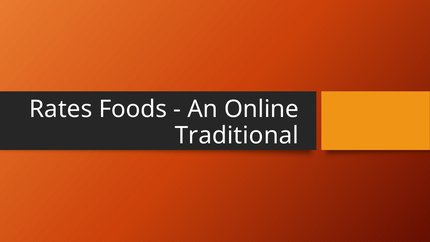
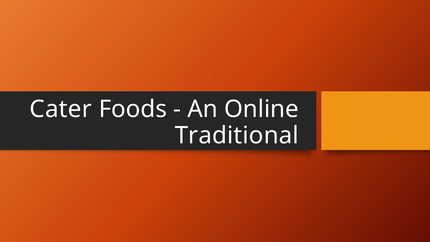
Rates: Rates -> Cater (61, 109)
